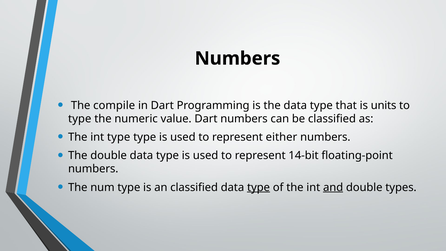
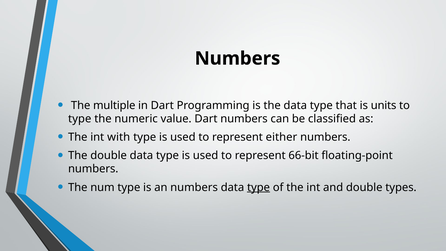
compile: compile -> multiple (114, 105)
int type: type -> with (119, 137)
14-bit: 14-bit -> 66-bit (304, 155)
an classified: classified -> numbers (194, 187)
and underline: present -> none (333, 187)
